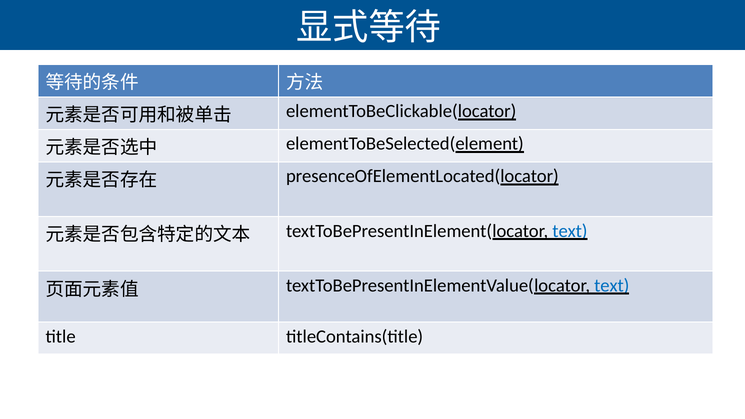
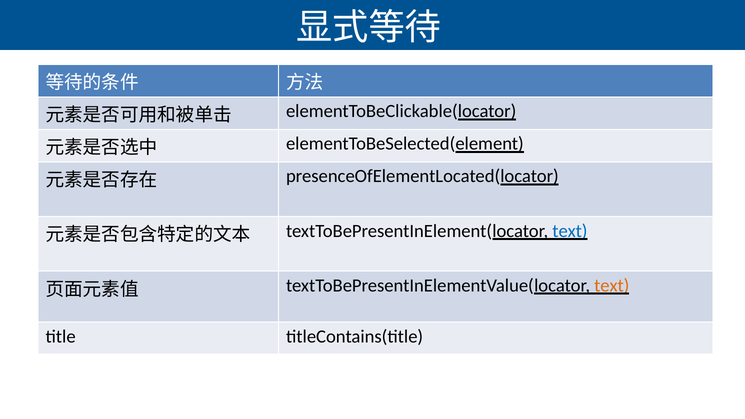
text colour: blue -> orange (612, 286)
